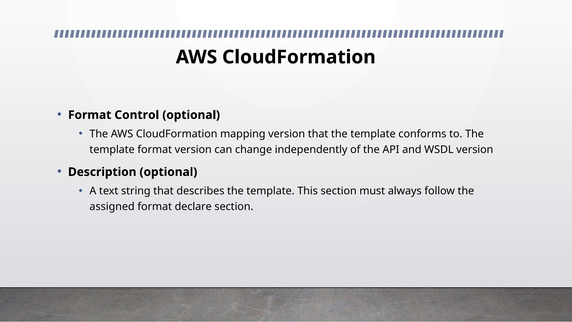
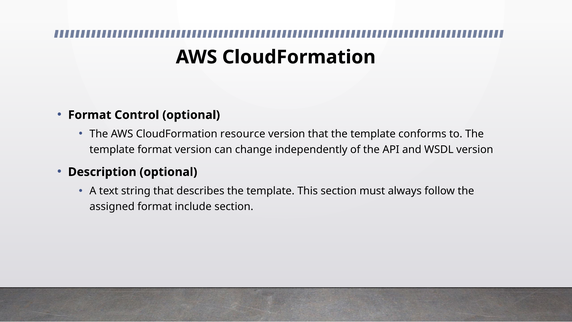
mapping: mapping -> resource (243, 134)
declare: declare -> include (193, 206)
